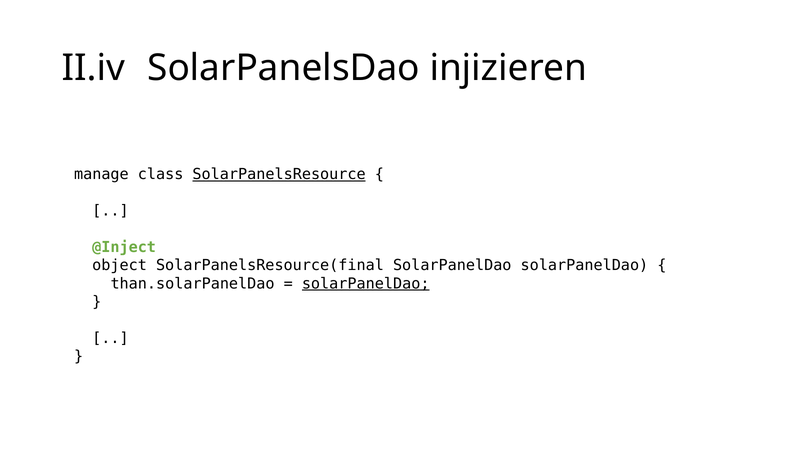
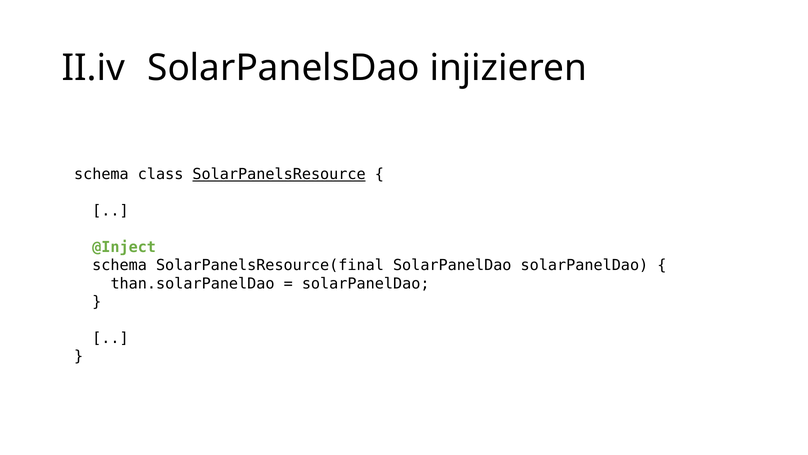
manage: manage -> schema (101, 174)
object: object -> schema (120, 265)
solarPanelDao underline: present -> none (366, 283)
